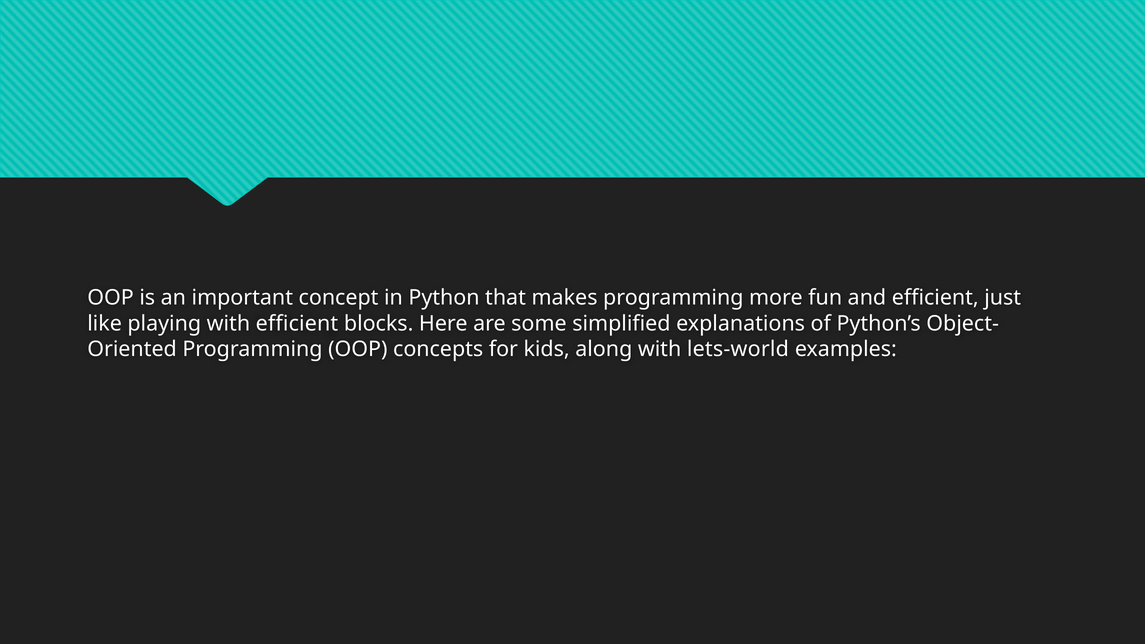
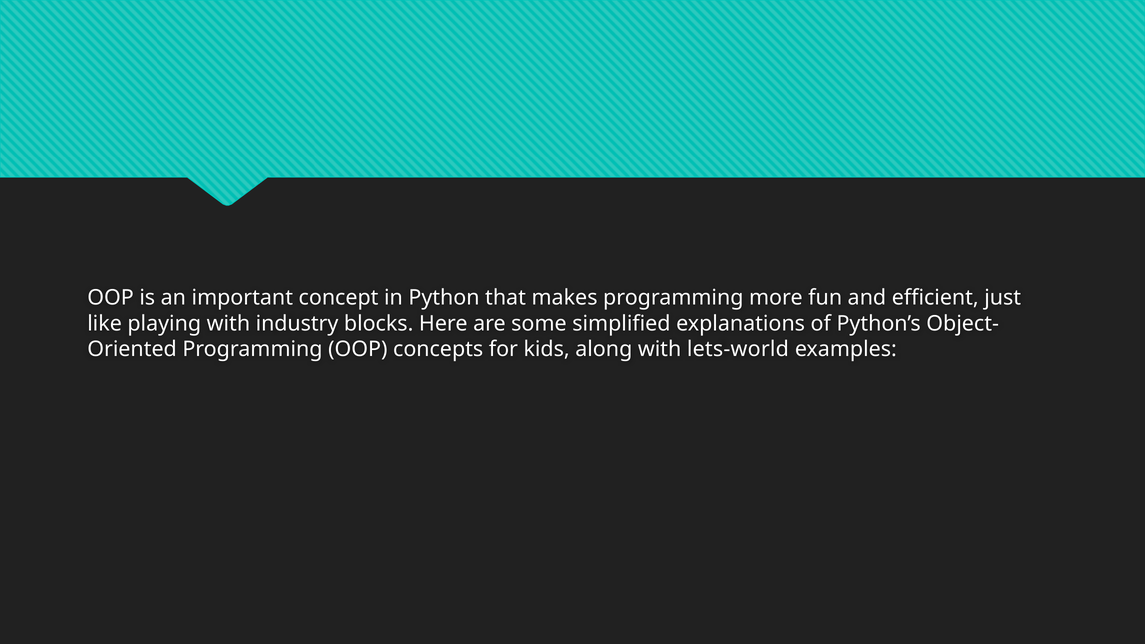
with efficient: efficient -> industry (297, 324)
